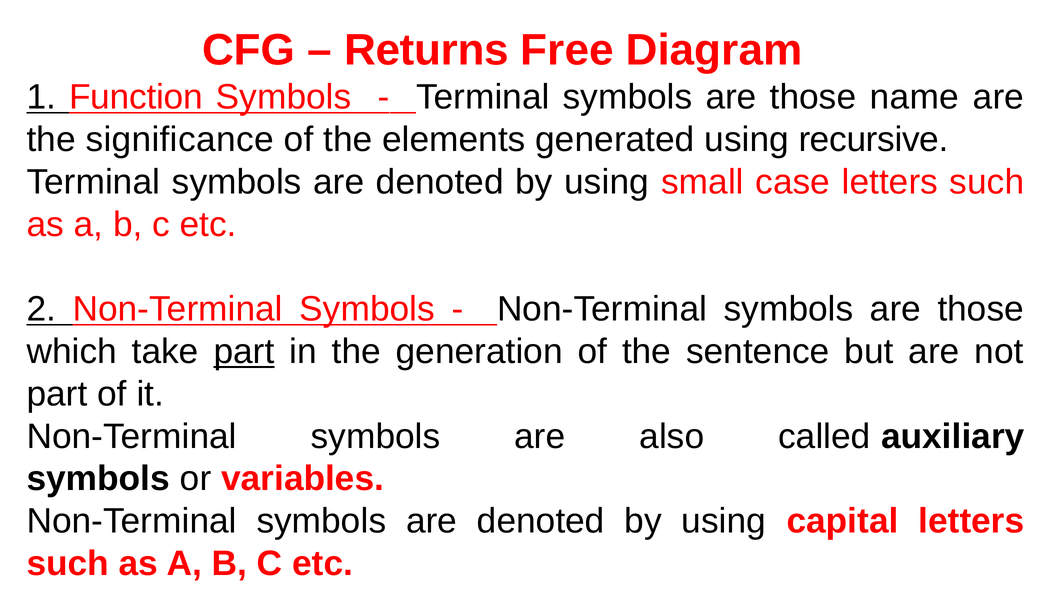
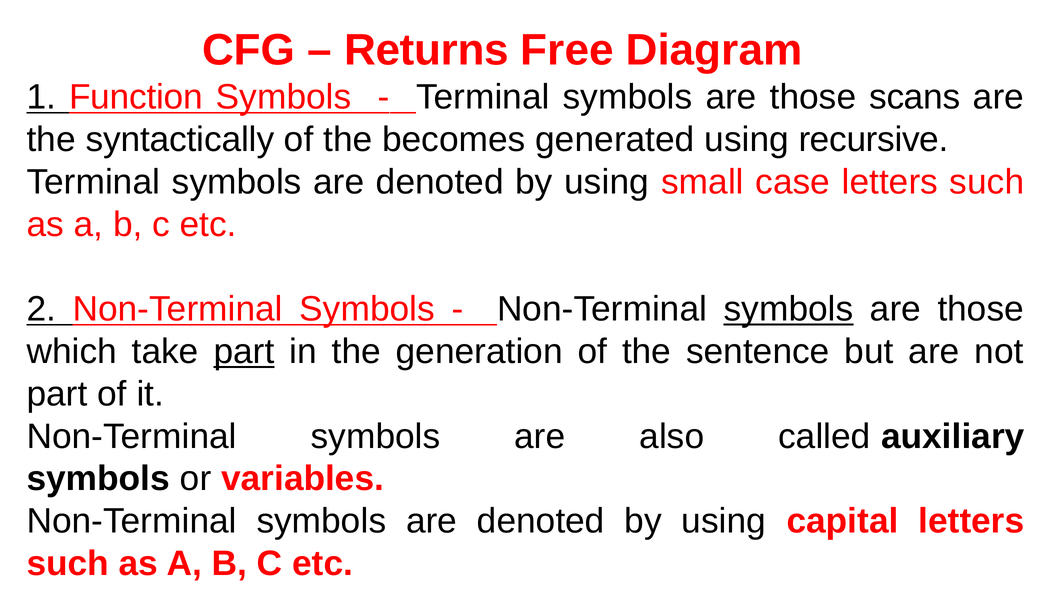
name: name -> scans (915, 97)
significance: significance -> syntactically (180, 140)
elements: elements -> becomes (454, 140)
symbols underline: none -> present (789, 309)
